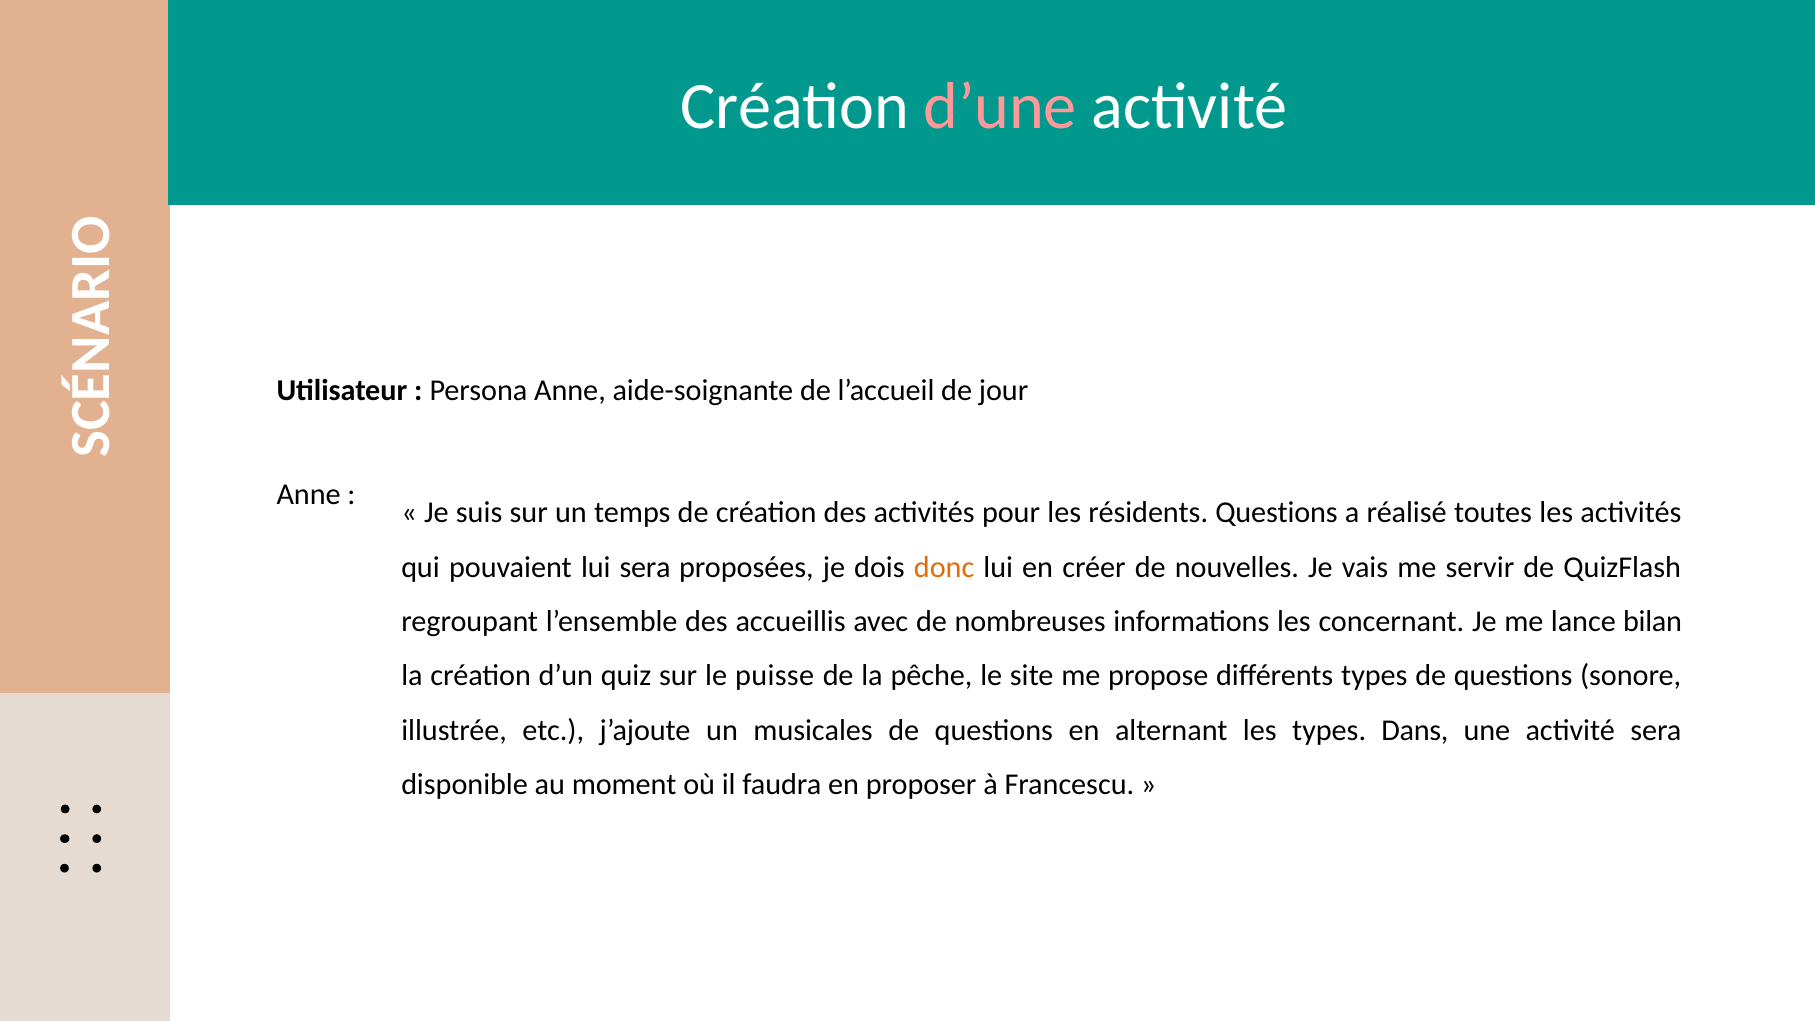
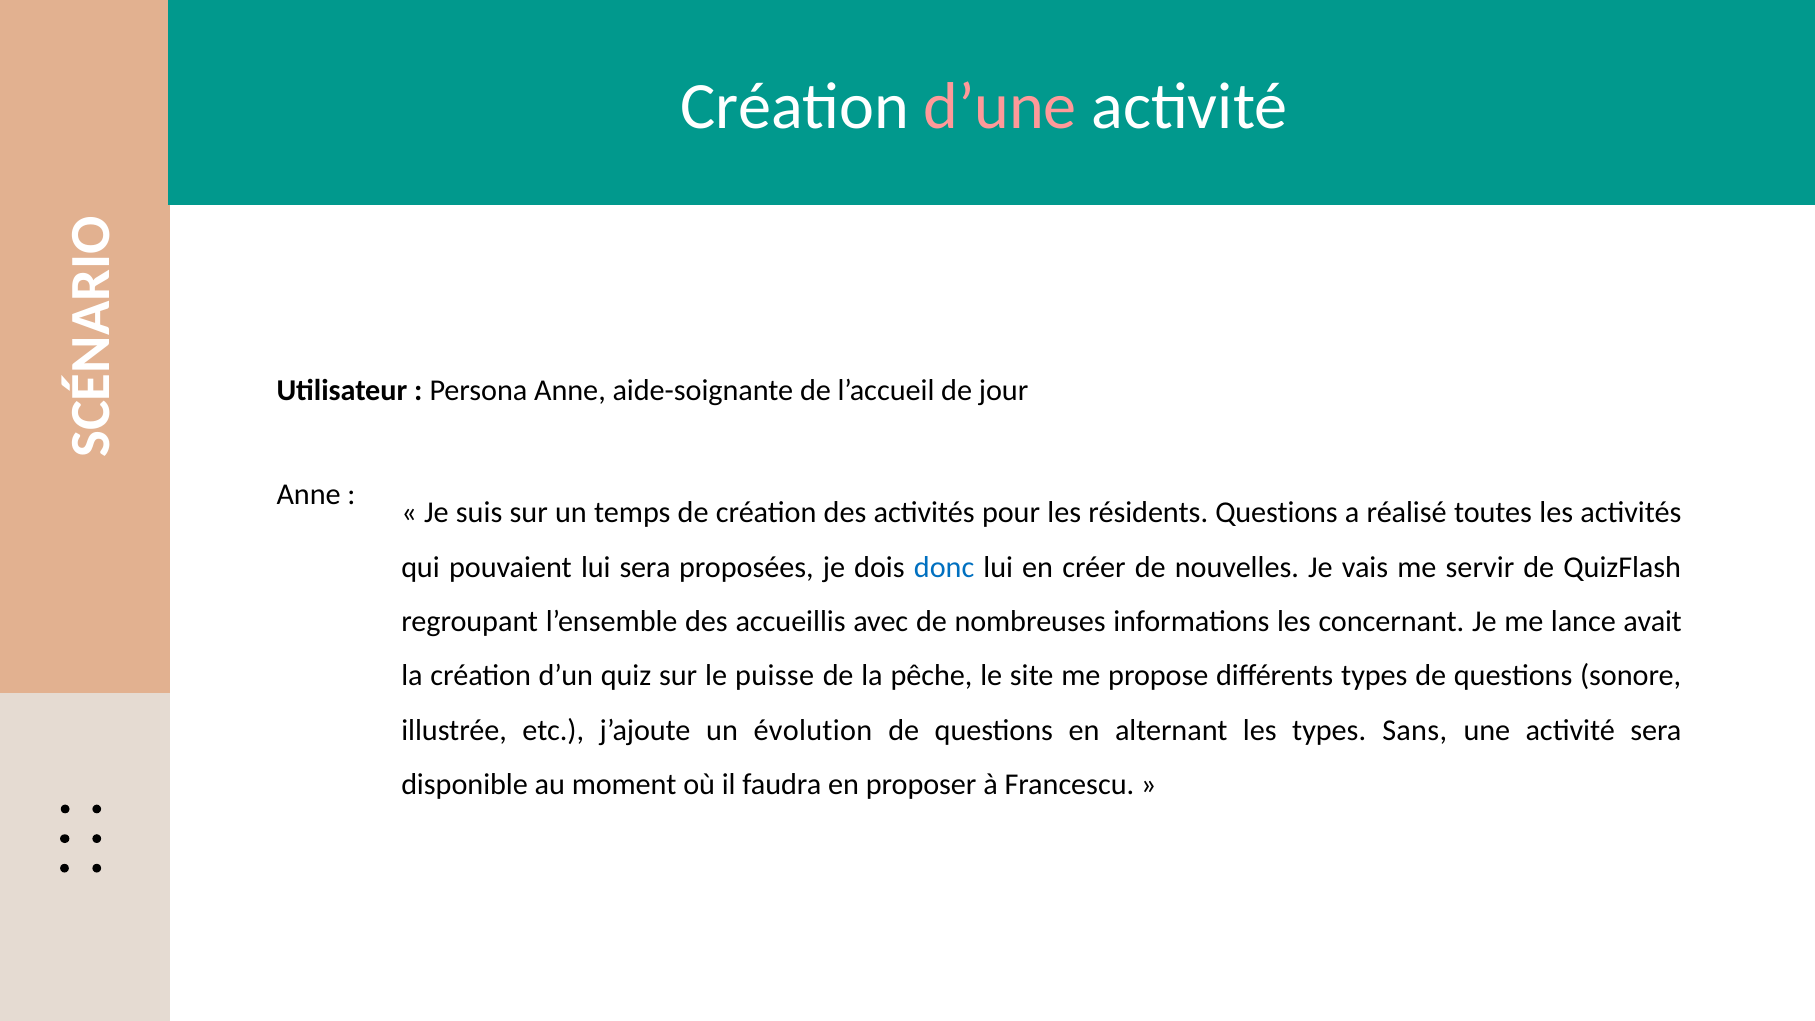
donc colour: orange -> blue (944, 567)
bilan: bilan -> avait (1653, 621)
musicales: musicales -> évolution (813, 730)
Dans: Dans -> Sans (1415, 730)
